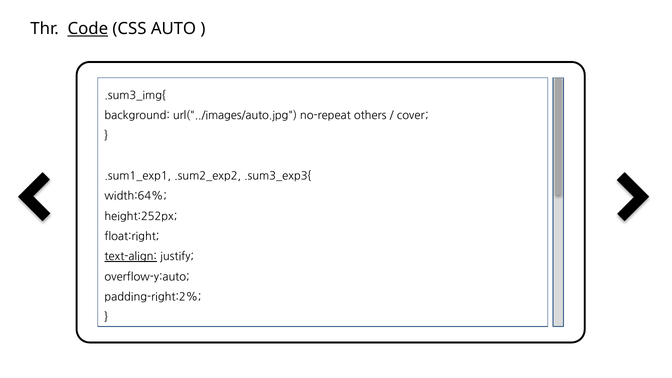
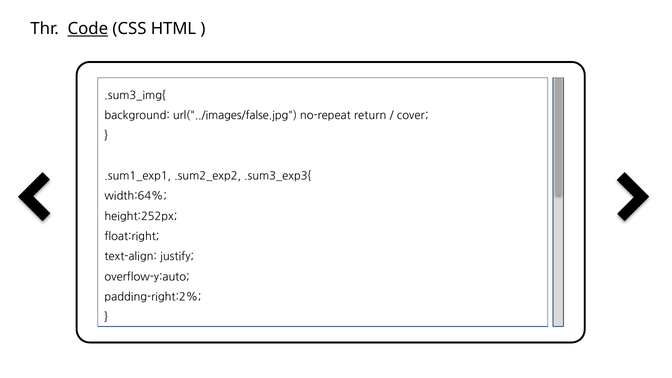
AUTO: AUTO -> HTML (173, 29)
url("../images/auto.jpg: url("../images/auto.jpg -> url("../images/false.jpg (235, 116)
others: others -> return (370, 116)
text-align underline: present -> none (131, 257)
